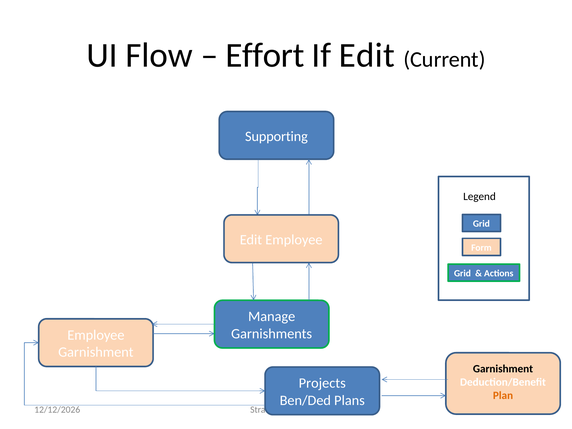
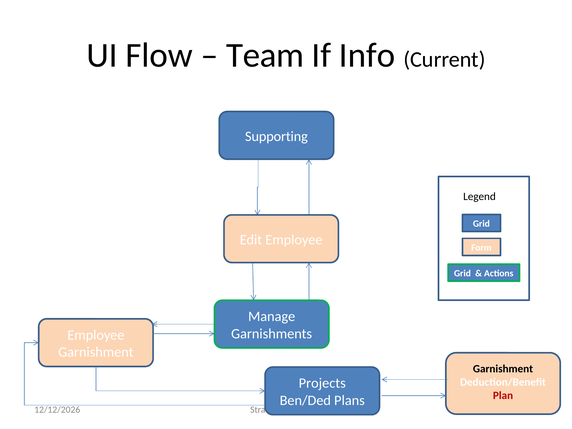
Effort: Effort -> Team (265, 55)
If Edit: Edit -> Info (367, 55)
Plan colour: orange -> red (503, 396)
